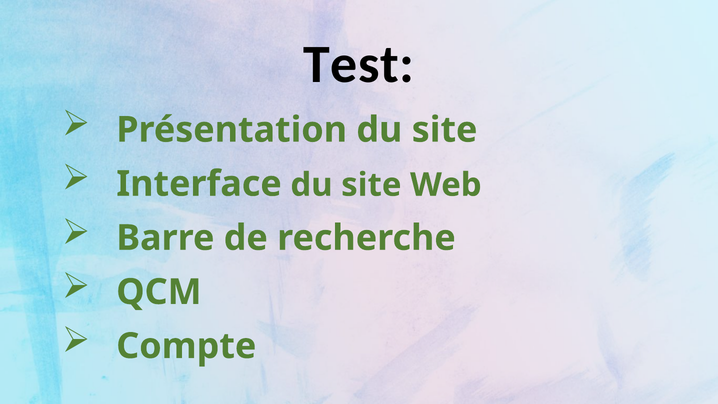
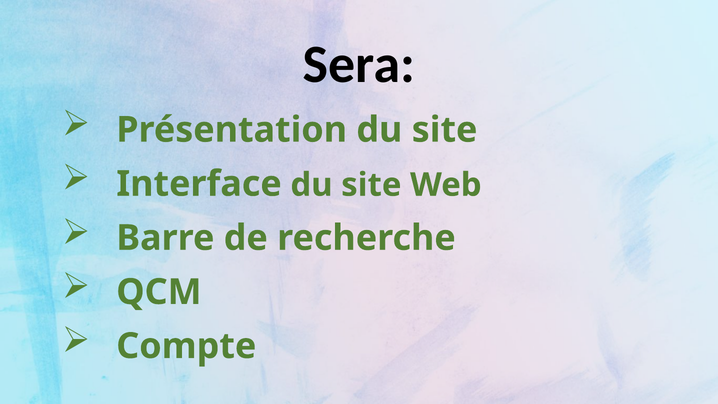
Test: Test -> Sera (359, 65)
